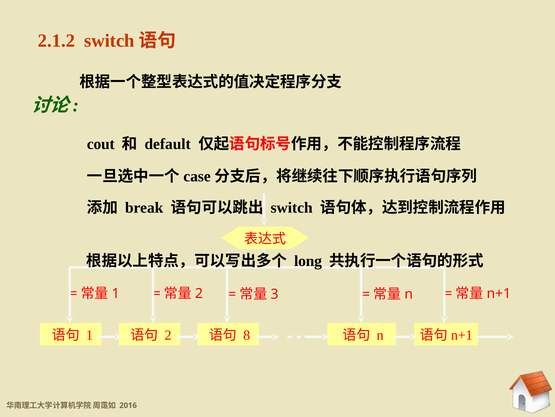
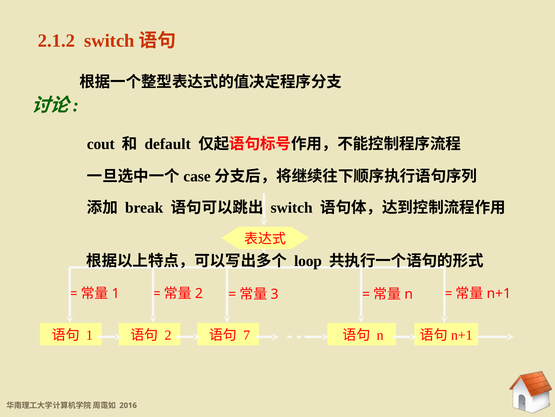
long: long -> loop (308, 261)
8: 8 -> 7 (247, 335)
